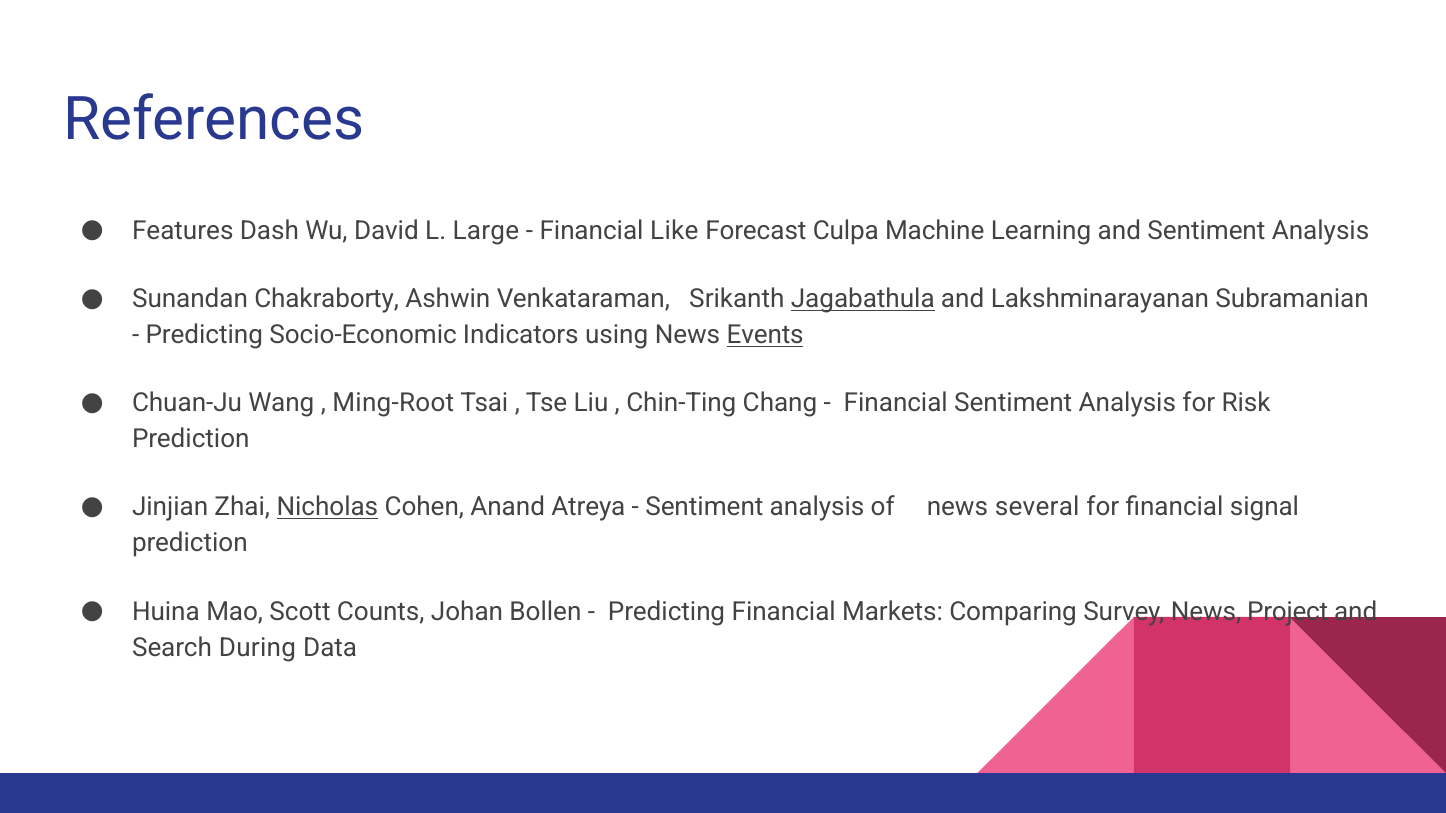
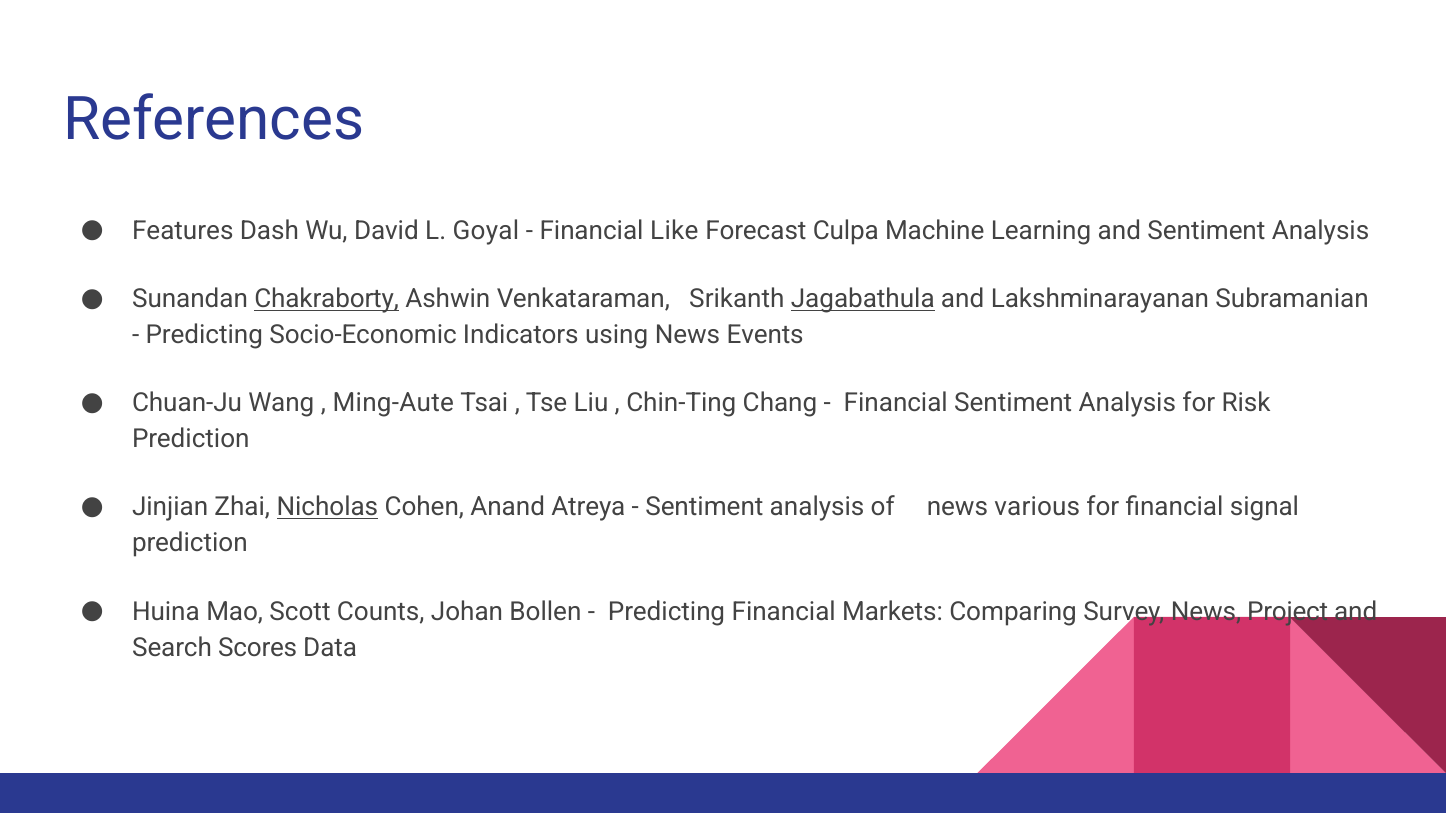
Large: Large -> Goyal (486, 231)
Chakraborty underline: none -> present (327, 299)
Events underline: present -> none (765, 335)
Ming-Root: Ming-Root -> Ming-Aute (393, 403)
several: several -> various (1037, 508)
During: During -> Scores (258, 648)
